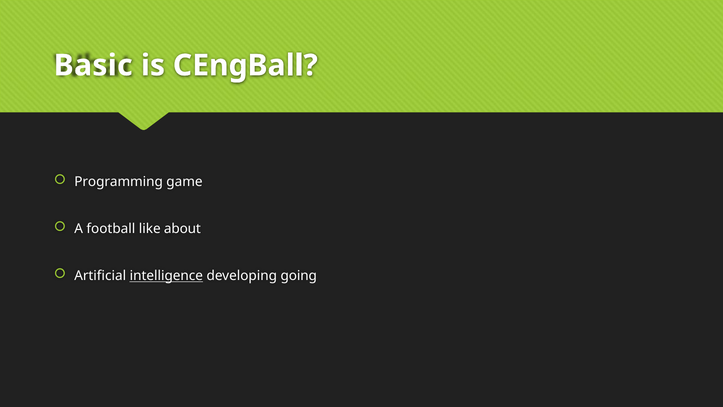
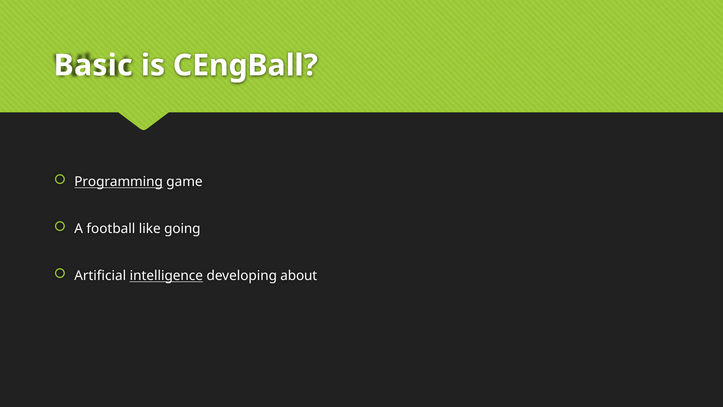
Programming underline: none -> present (119, 182)
about: about -> going (182, 229)
going: going -> about (299, 276)
